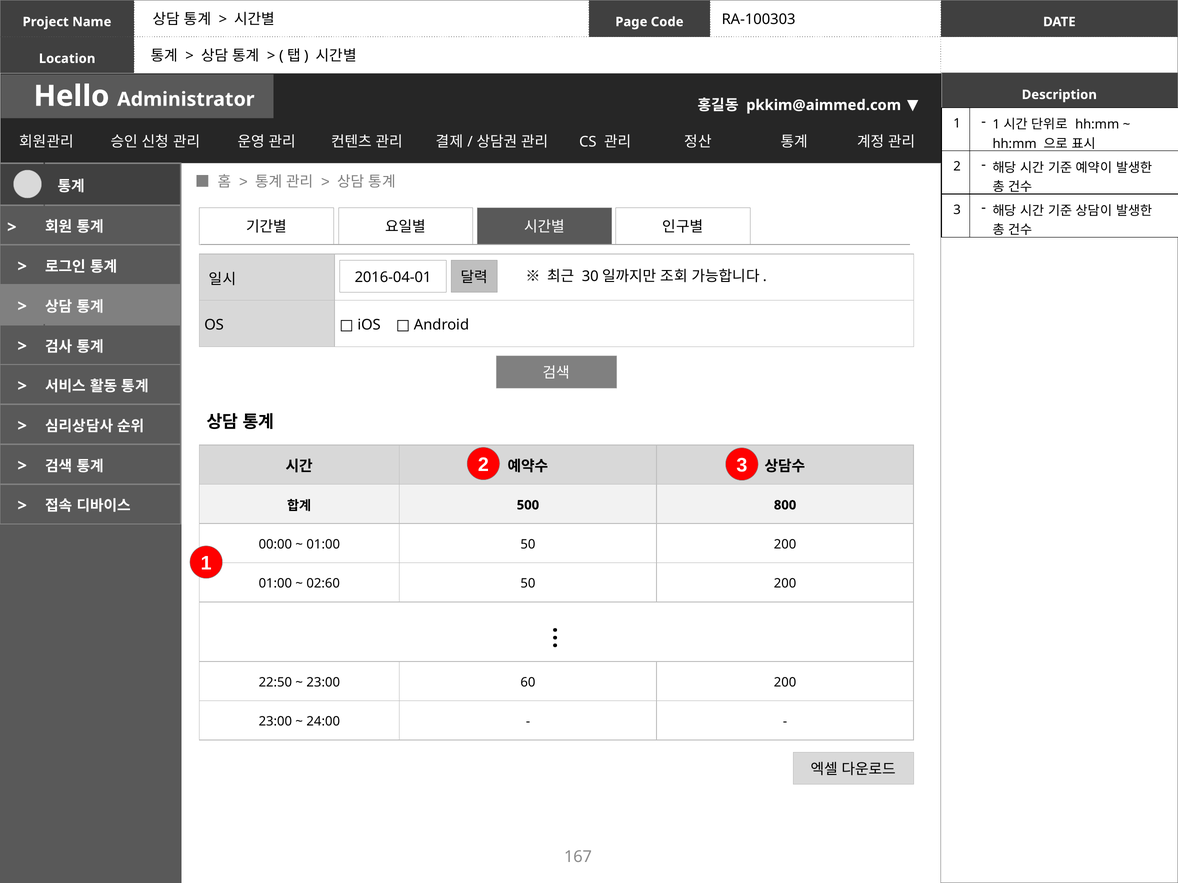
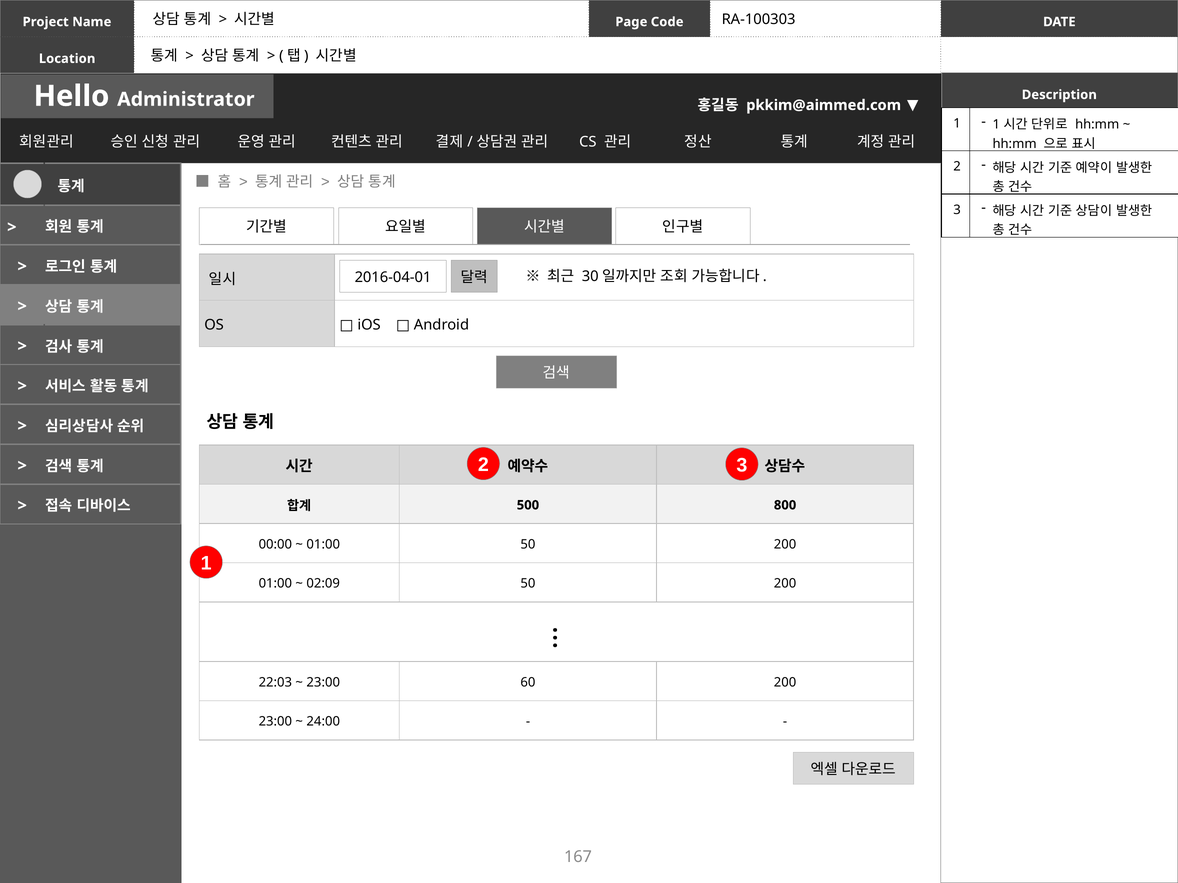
02:60: 02:60 -> 02:09 (323, 584)
22:50: 22:50 -> 22:03 (275, 683)
